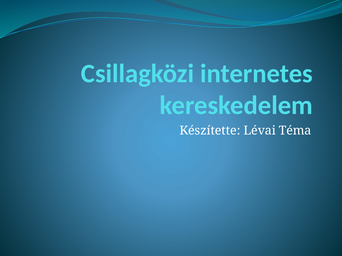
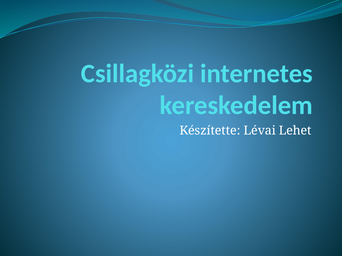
Téma: Téma -> Lehet (295, 131)
